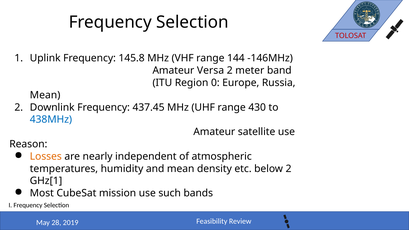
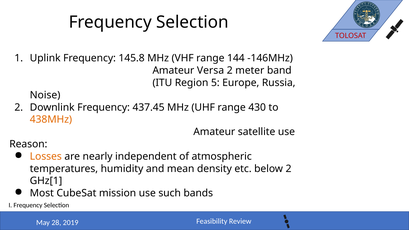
0: 0 -> 5 (215, 83)
Mean: Mean -> Noise (45, 95)
438MHz colour: blue -> orange (51, 120)
